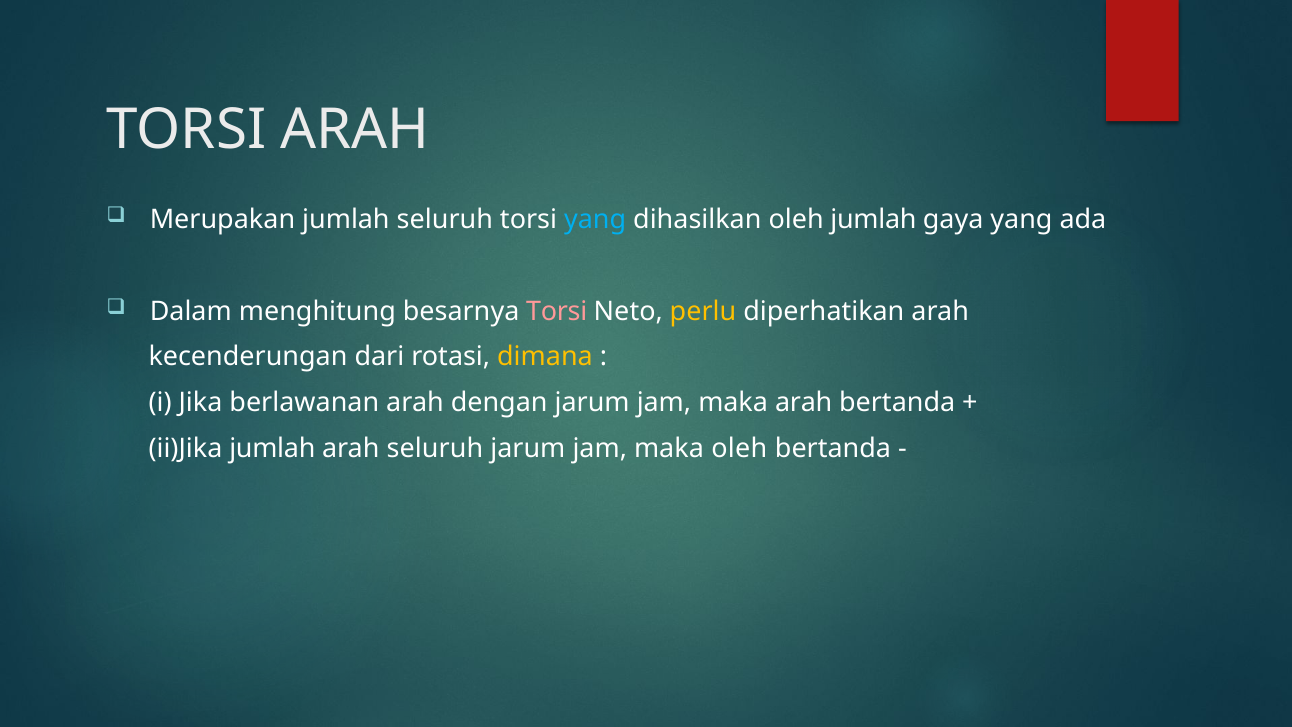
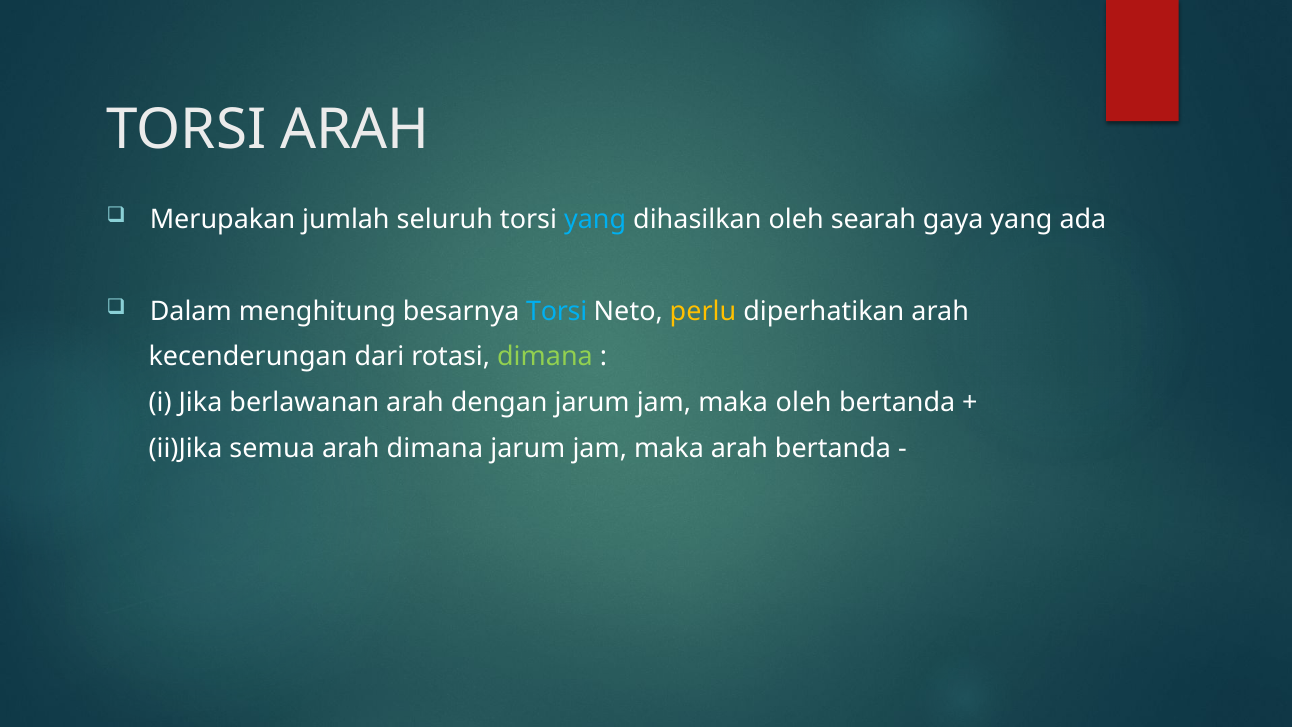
oleh jumlah: jumlah -> searah (873, 219)
Torsi colour: pink -> light blue (557, 311)
dimana colour: yellow -> light green (545, 357)
maka arah: arah -> oleh (803, 403)
ii)Jika jumlah: jumlah -> semua (272, 449)
arah seluruh: seluruh -> dimana (435, 449)
maka oleh: oleh -> arah (739, 449)
